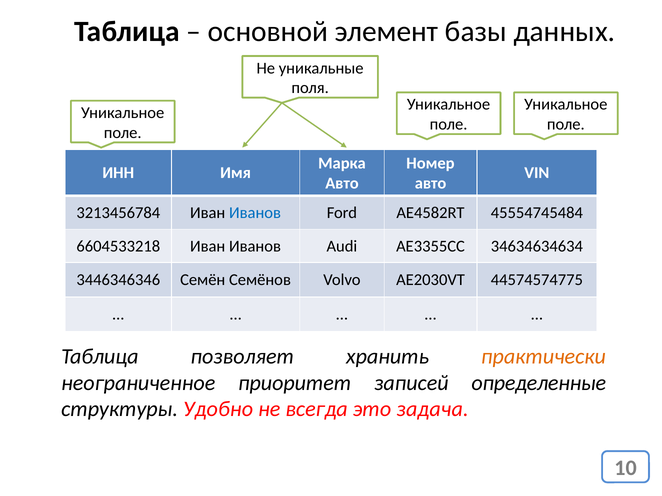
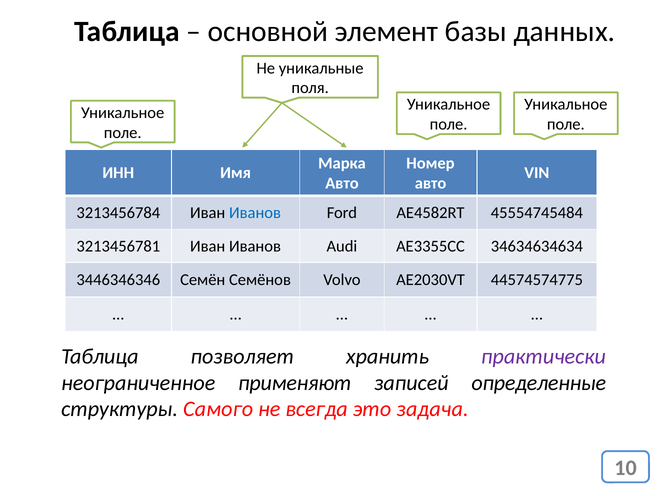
6604533218: 6604533218 -> 3213456781 (118, 246)
практически colour: orange -> purple (543, 357)
приоритет: приоритет -> применяют (295, 383)
Удобно: Удобно -> Самого (218, 410)
